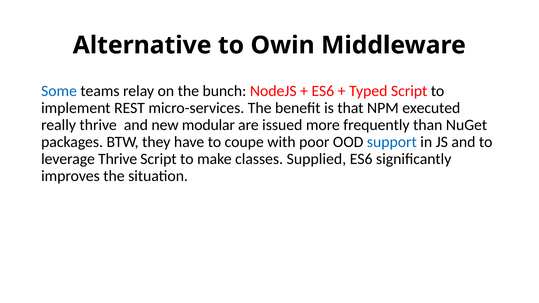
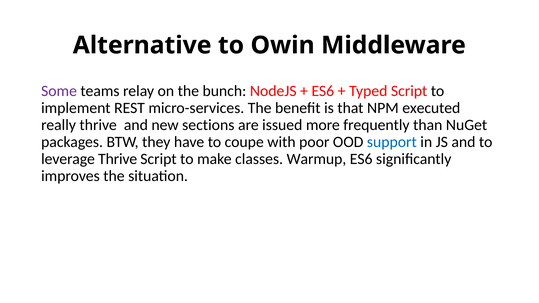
Some colour: blue -> purple (59, 91)
modular: modular -> sections (208, 125)
Supplied: Supplied -> Warmup (316, 159)
